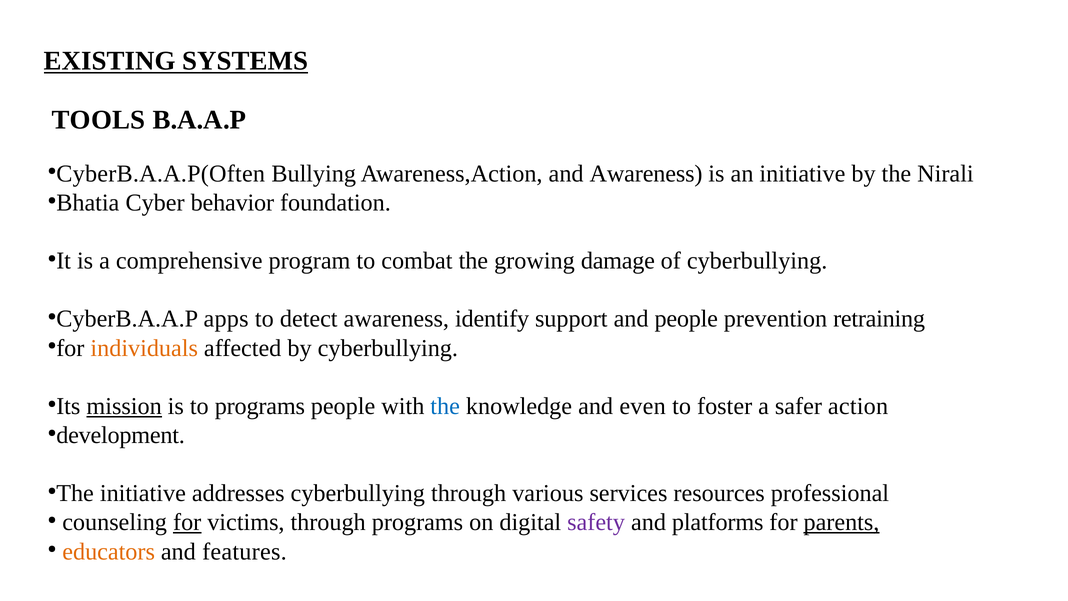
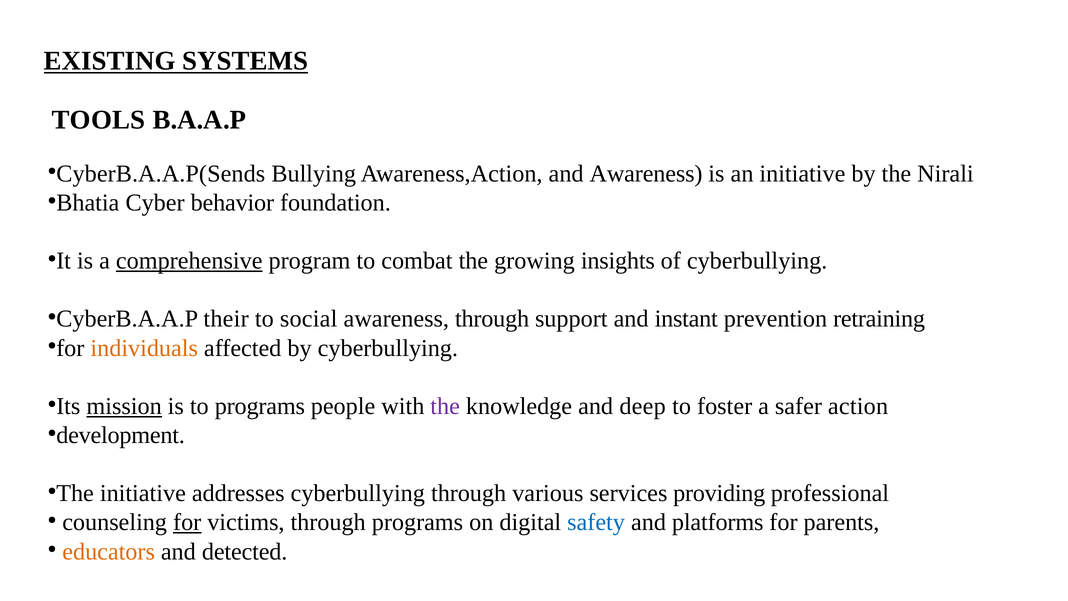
CyberB.A.A.P(Often: CyberB.A.A.P(Often -> CyberB.A.A.P(Sends (161, 174)
comprehensive underline: none -> present (189, 261)
damage: damage -> insights (618, 261)
apps: apps -> their (226, 319)
detect: detect -> social (309, 319)
awareness identify: identify -> through (492, 319)
and people: people -> instant (686, 319)
the colour: blue -> purple (445, 406)
even: even -> deep (643, 406)
resources: resources -> providing (719, 493)
safety colour: purple -> blue (596, 522)
parents underline: present -> none (841, 522)
features: features -> detected (245, 551)
